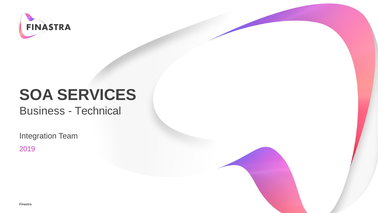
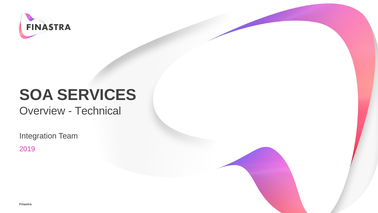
Business: Business -> Overview (42, 111)
